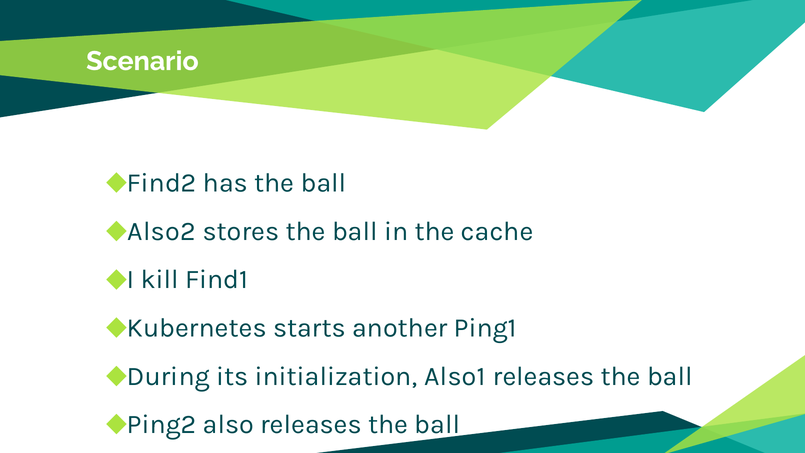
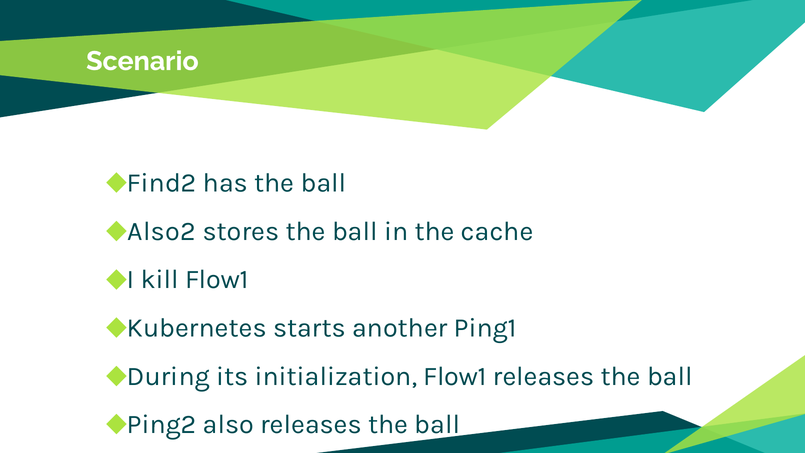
kill Find1: Find1 -> Flow1 (217, 279)
initialization Also1: Also1 -> Flow1 (455, 376)
